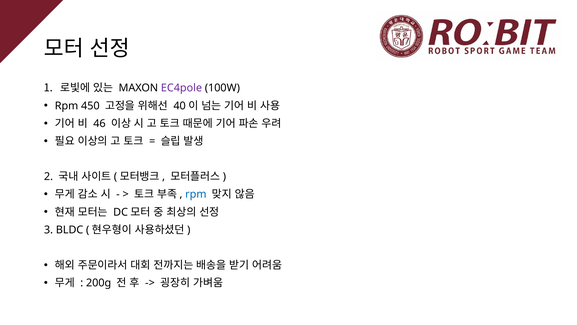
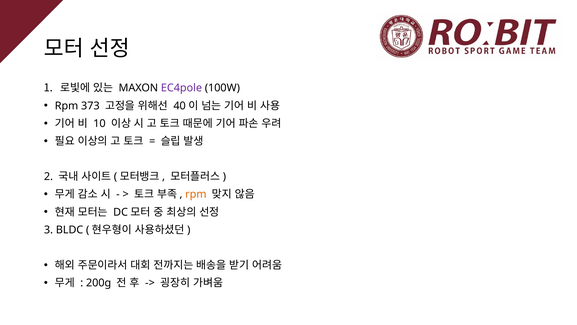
450: 450 -> 373 (90, 106)
46: 46 -> 10 (99, 123)
rpm colour: blue -> orange (196, 194)
